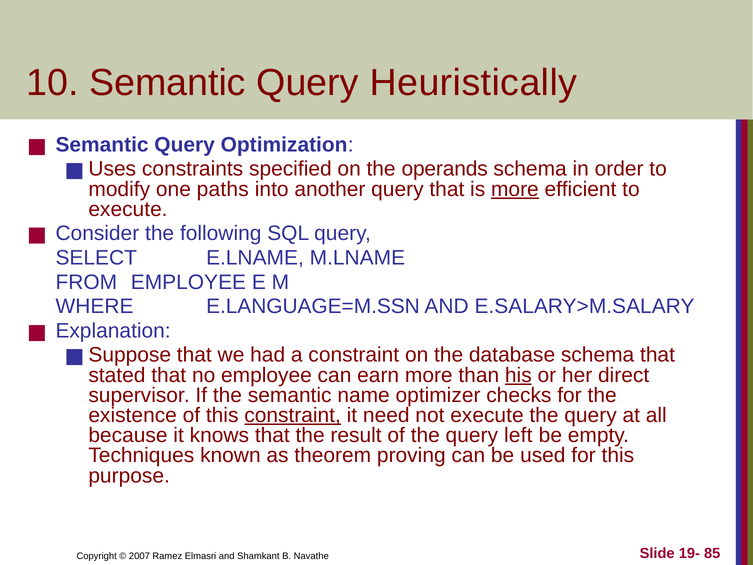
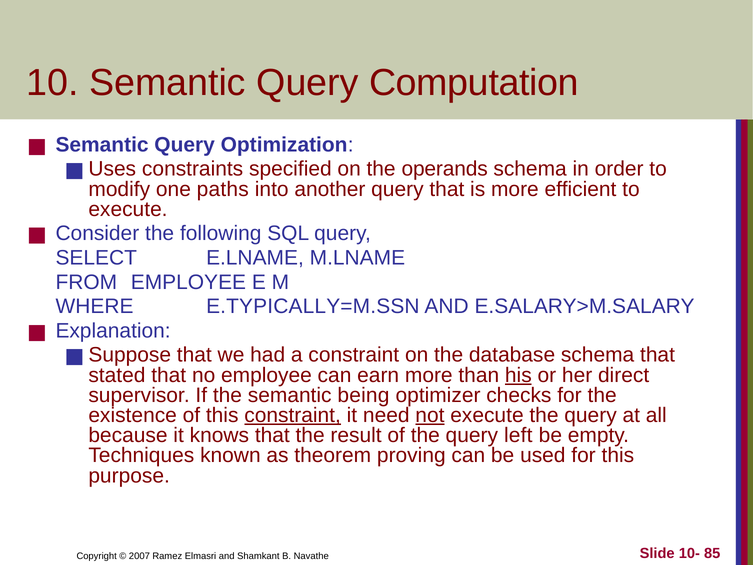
Heuristically: Heuristically -> Computation (474, 83)
more underline: present -> none (515, 189)
E.LANGUAGE=M.SSN: E.LANGUAGE=M.SSN -> E.TYPICALLY=M.SSN (313, 306)
name: name -> being (363, 395)
not underline: none -> present (430, 415)
19-: 19- -> 10- (689, 553)
